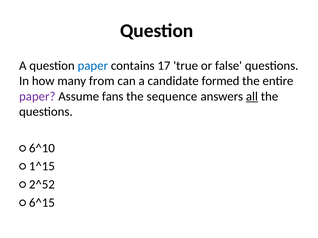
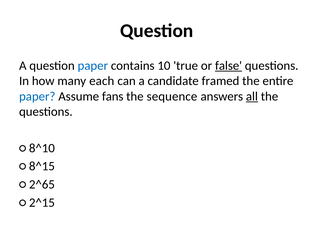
17: 17 -> 10 (164, 66)
false underline: none -> present (229, 66)
from: from -> each (102, 81)
formed: formed -> framed (220, 81)
paper colour: purple -> blue (37, 97)
6^10: 6^10 -> 8^10 (42, 148)
1^15: 1^15 -> 8^15 (42, 167)
2^52: 2^52 -> 2^65 (42, 185)
6^15: 6^15 -> 2^15 (42, 203)
